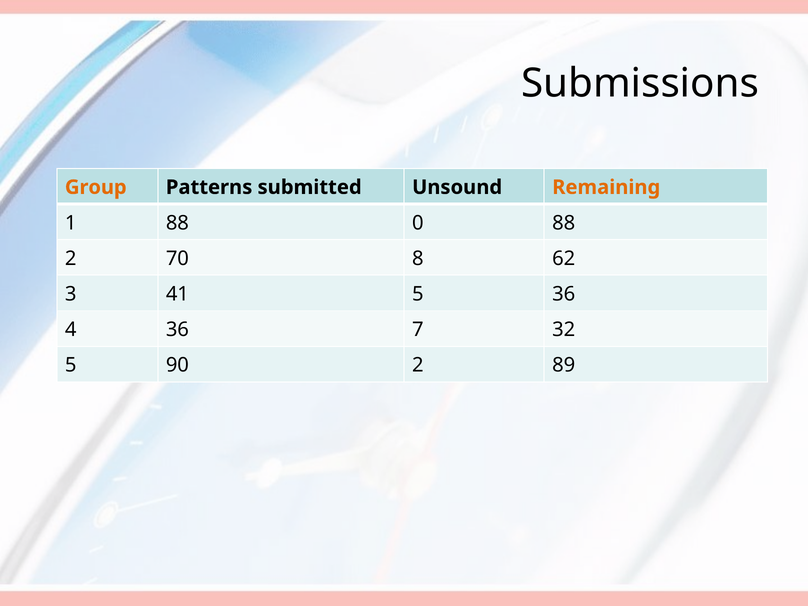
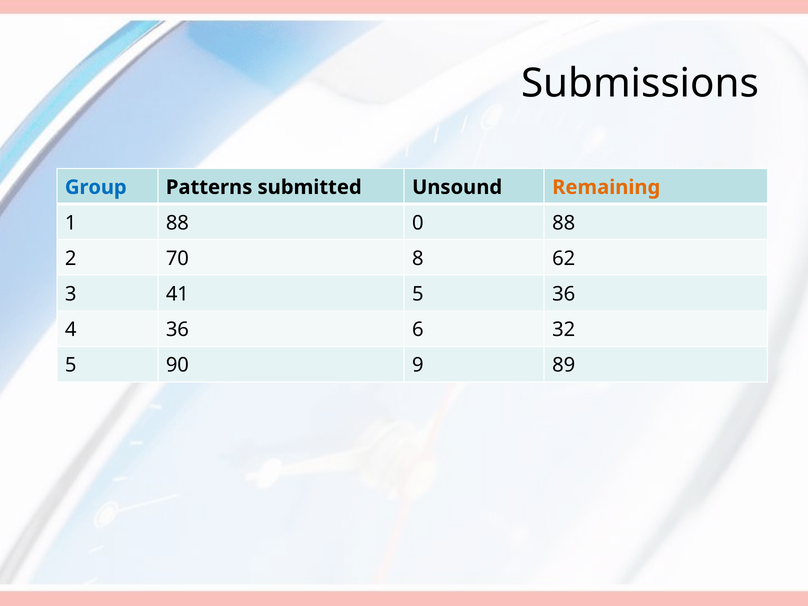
Group colour: orange -> blue (96, 187)
7: 7 -> 6 (418, 330)
90 2: 2 -> 9 (418, 365)
